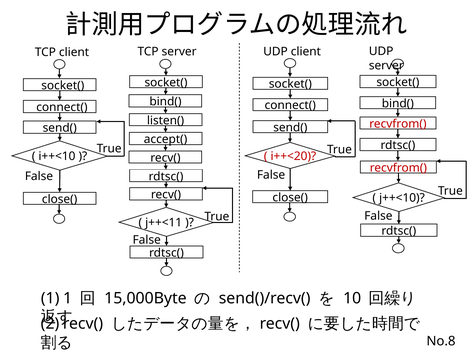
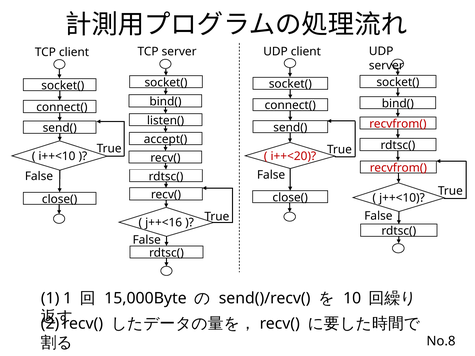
j++<11: j++<11 -> j++<16 (164, 223)
